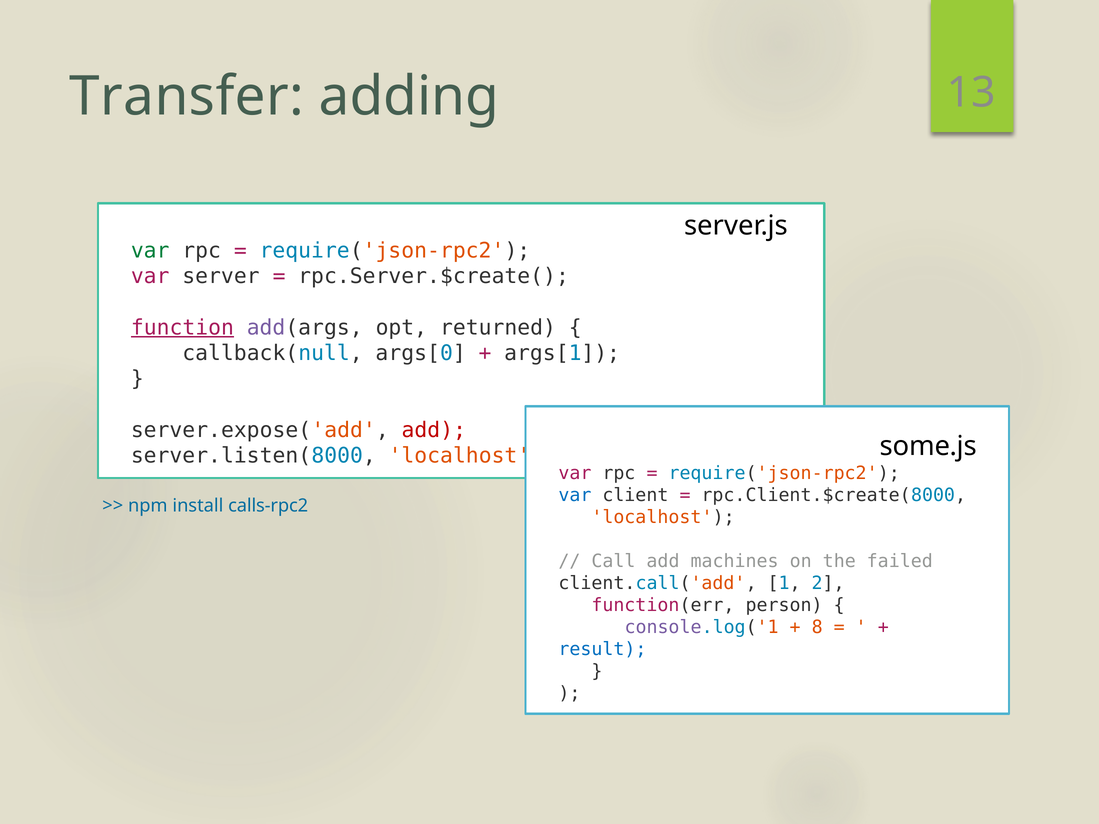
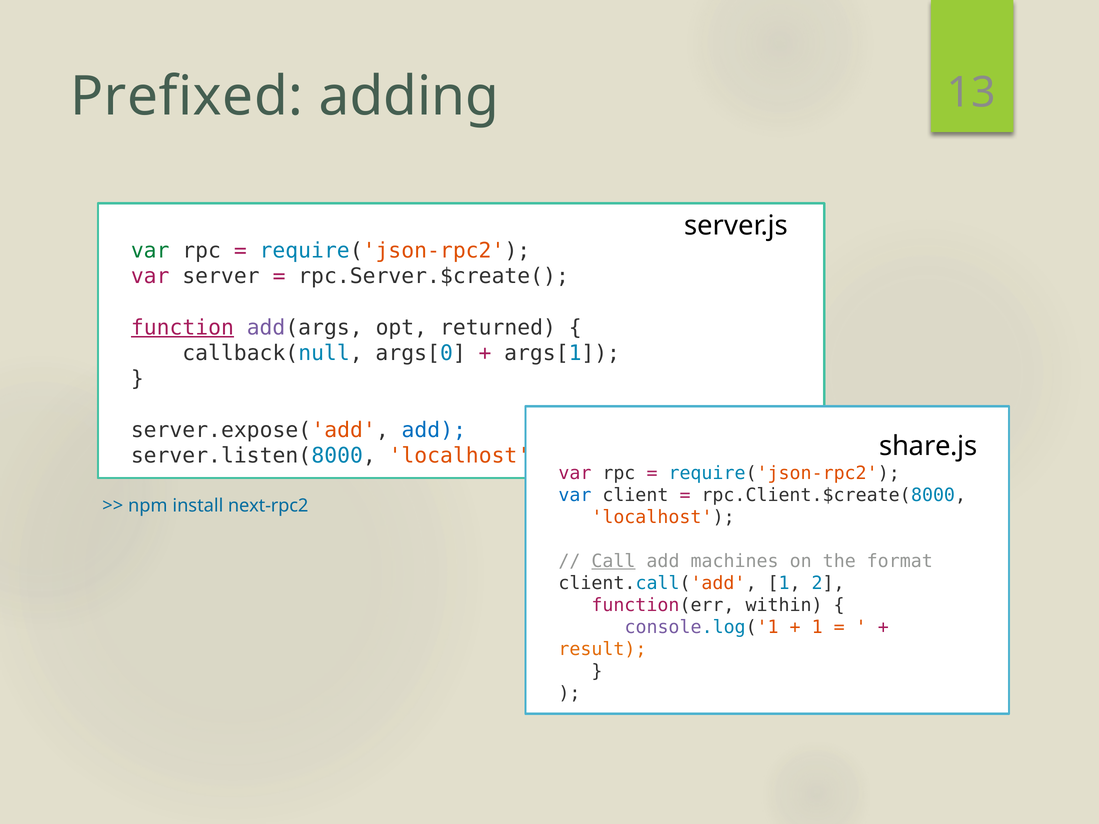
Transfer: Transfer -> Prefixed (187, 97)
add colour: red -> blue (434, 430)
some.js: some.js -> share.js (928, 446)
calls-rpc2: calls-rpc2 -> next-rpc2 (268, 506)
Call underline: none -> present (613, 562)
failed: failed -> format (900, 562)
person: person -> within (784, 605)
8: 8 -> 1 (817, 627)
result colour: blue -> orange (602, 649)
